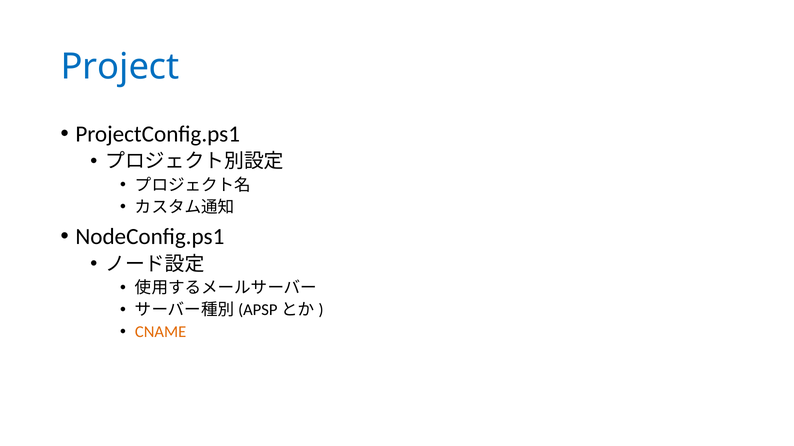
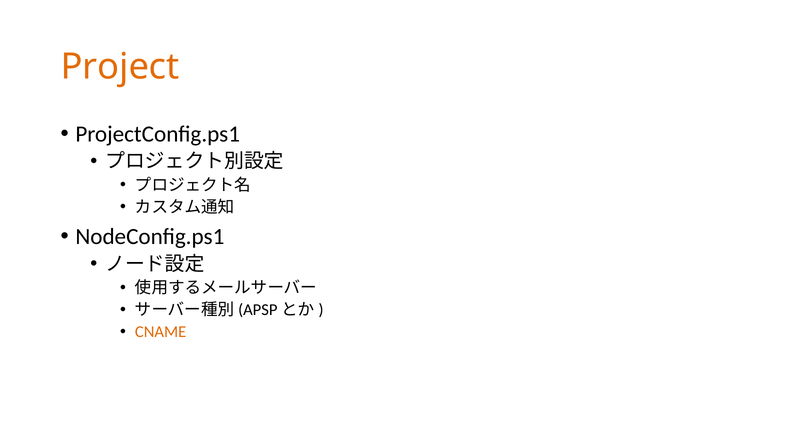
Project colour: blue -> orange (120, 67)
